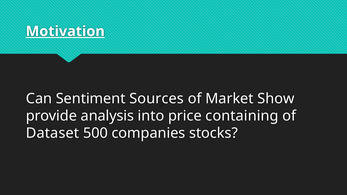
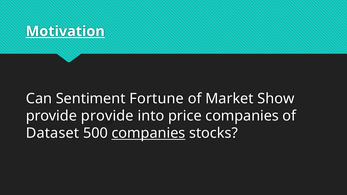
Sources: Sources -> Fortune (157, 99)
provide analysis: analysis -> provide (107, 116)
price containing: containing -> companies (242, 116)
companies underline: none -> present (148, 133)
